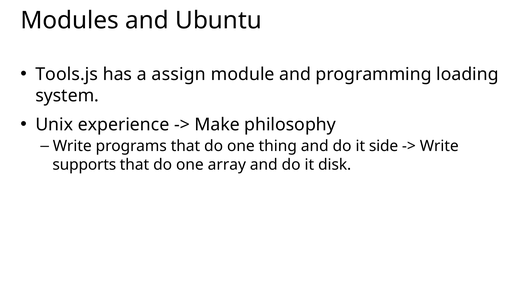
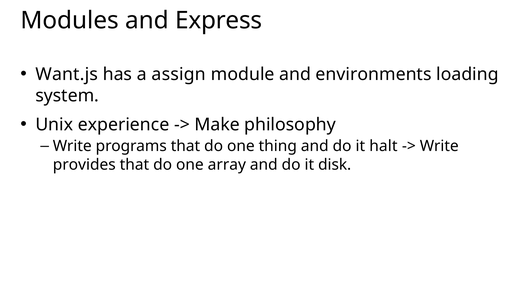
Ubuntu: Ubuntu -> Express (219, 21)
Tools.js: Tools.js -> Want.js (67, 74)
programming: programming -> environments (374, 74)
side: side -> halt (383, 146)
supports: supports -> provides (84, 165)
